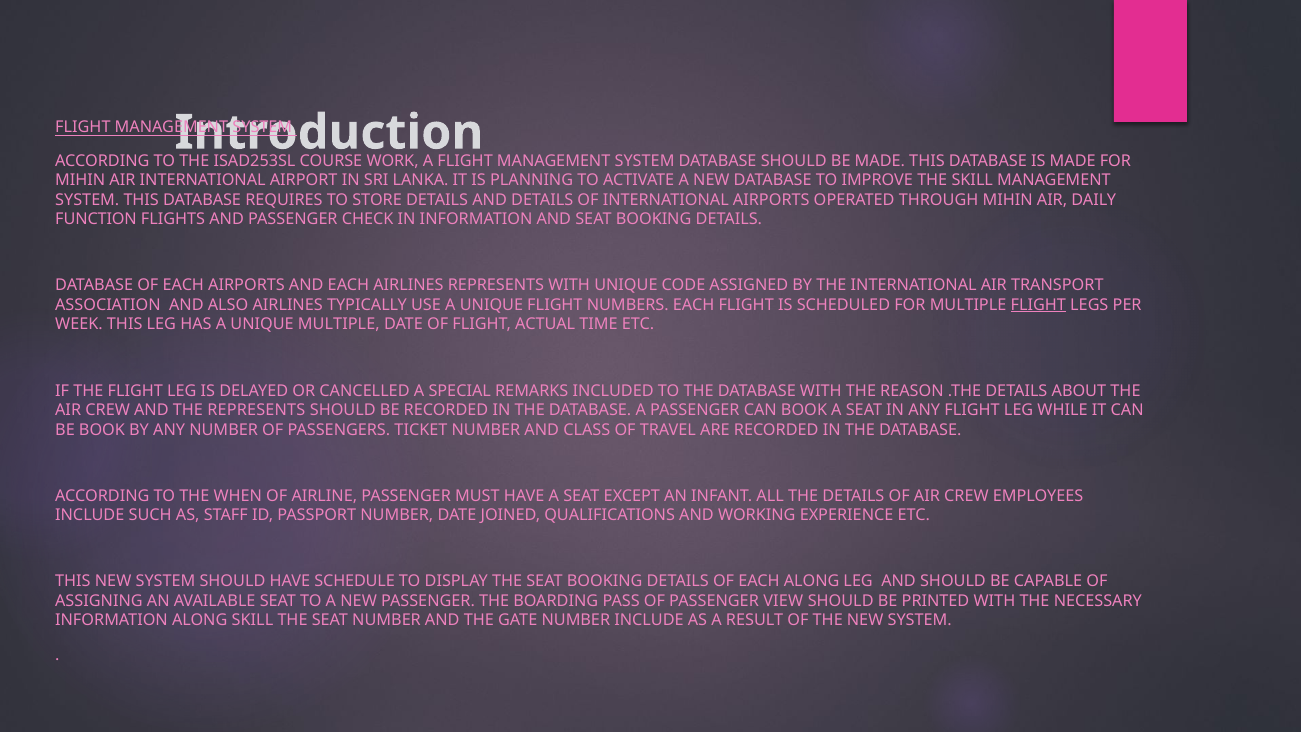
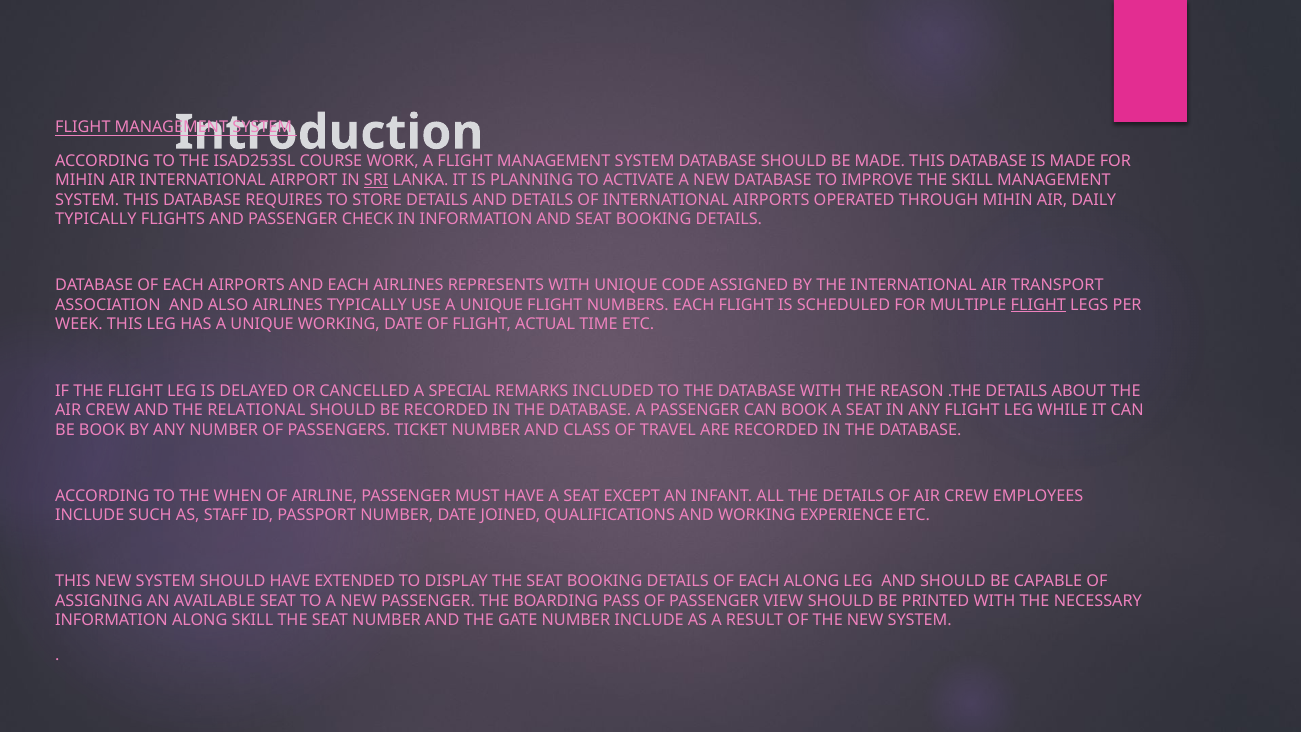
SRI underline: none -> present (376, 180)
FUNCTION: FUNCTION -> TYPICALLY (96, 219)
UNIQUE MULTIPLE: MULTIPLE -> WORKING (339, 324)
THE REPRESENTS: REPRESENTS -> RELATIONAL (256, 410)
SCHEDULE: SCHEDULE -> EXTENDED (355, 581)
